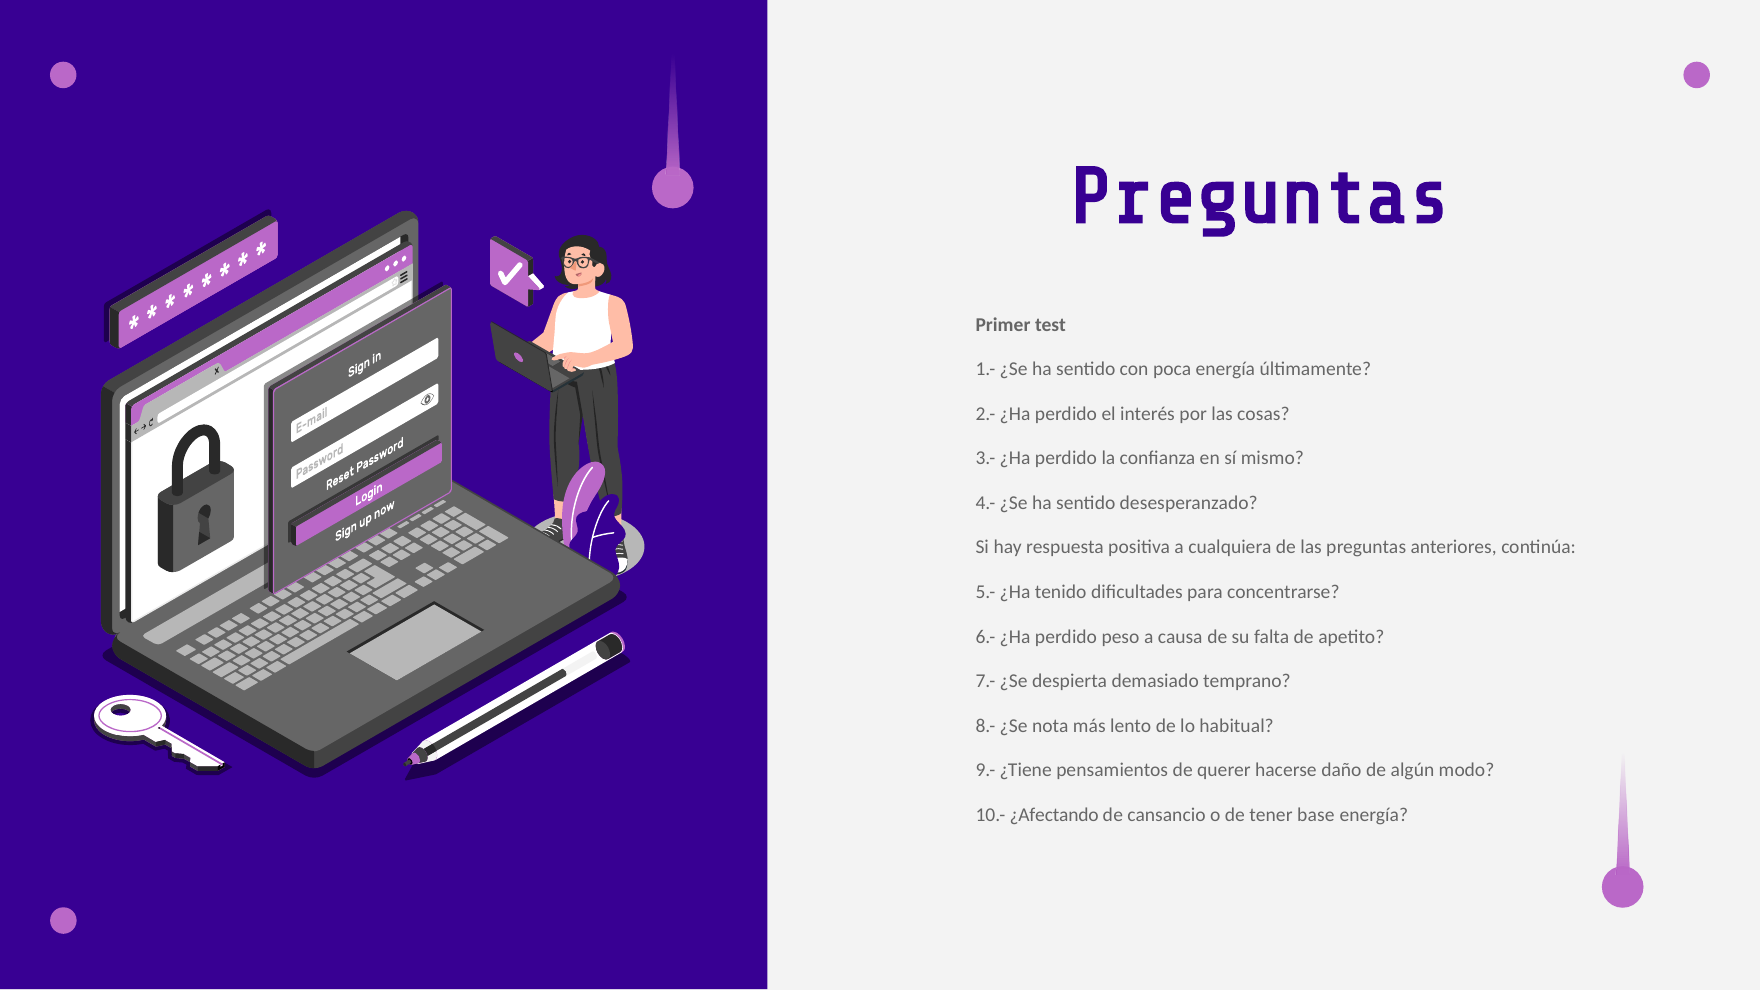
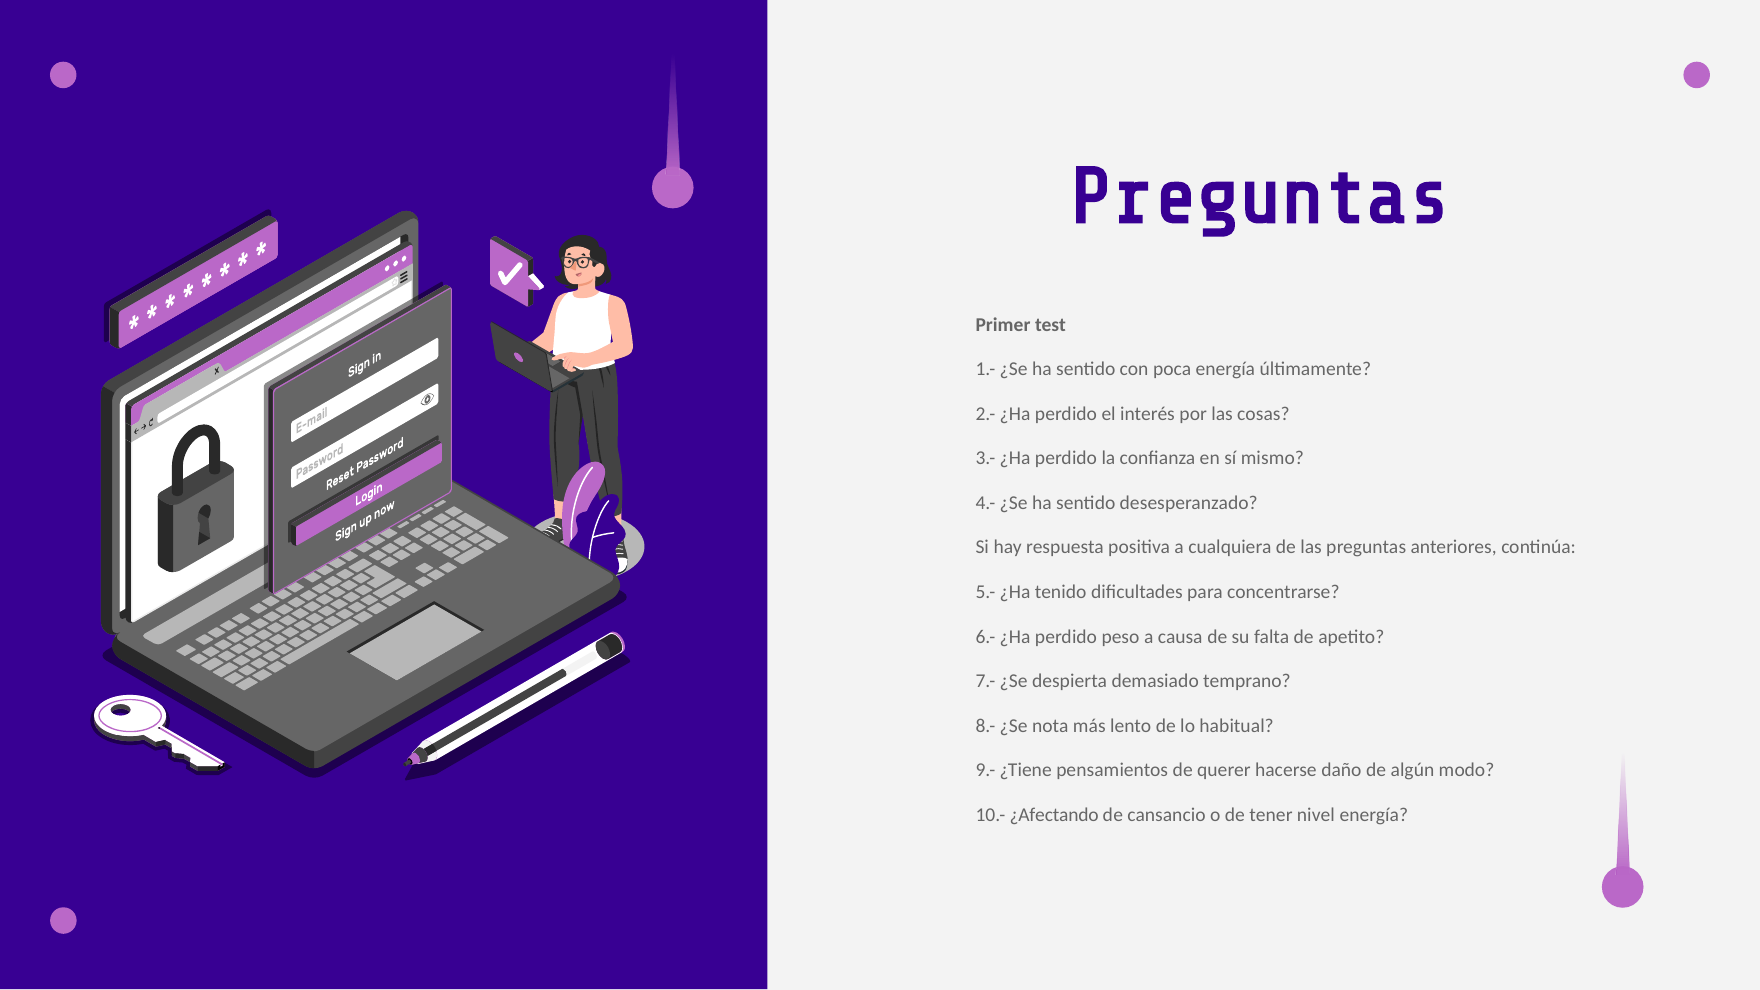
base: base -> nivel (1316, 815)
